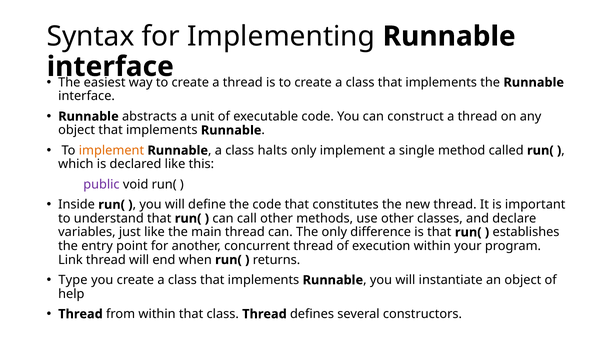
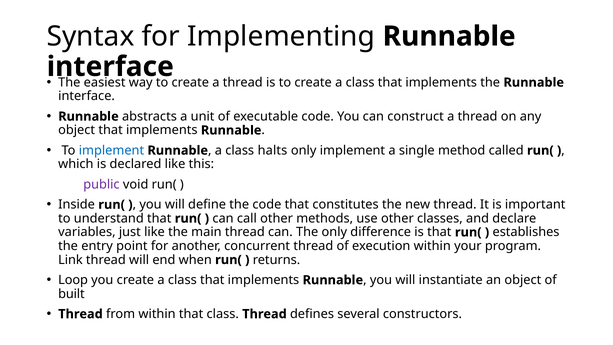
implement colour: orange -> blue (111, 150)
Type: Type -> Loop (73, 280)
help: help -> built (71, 294)
